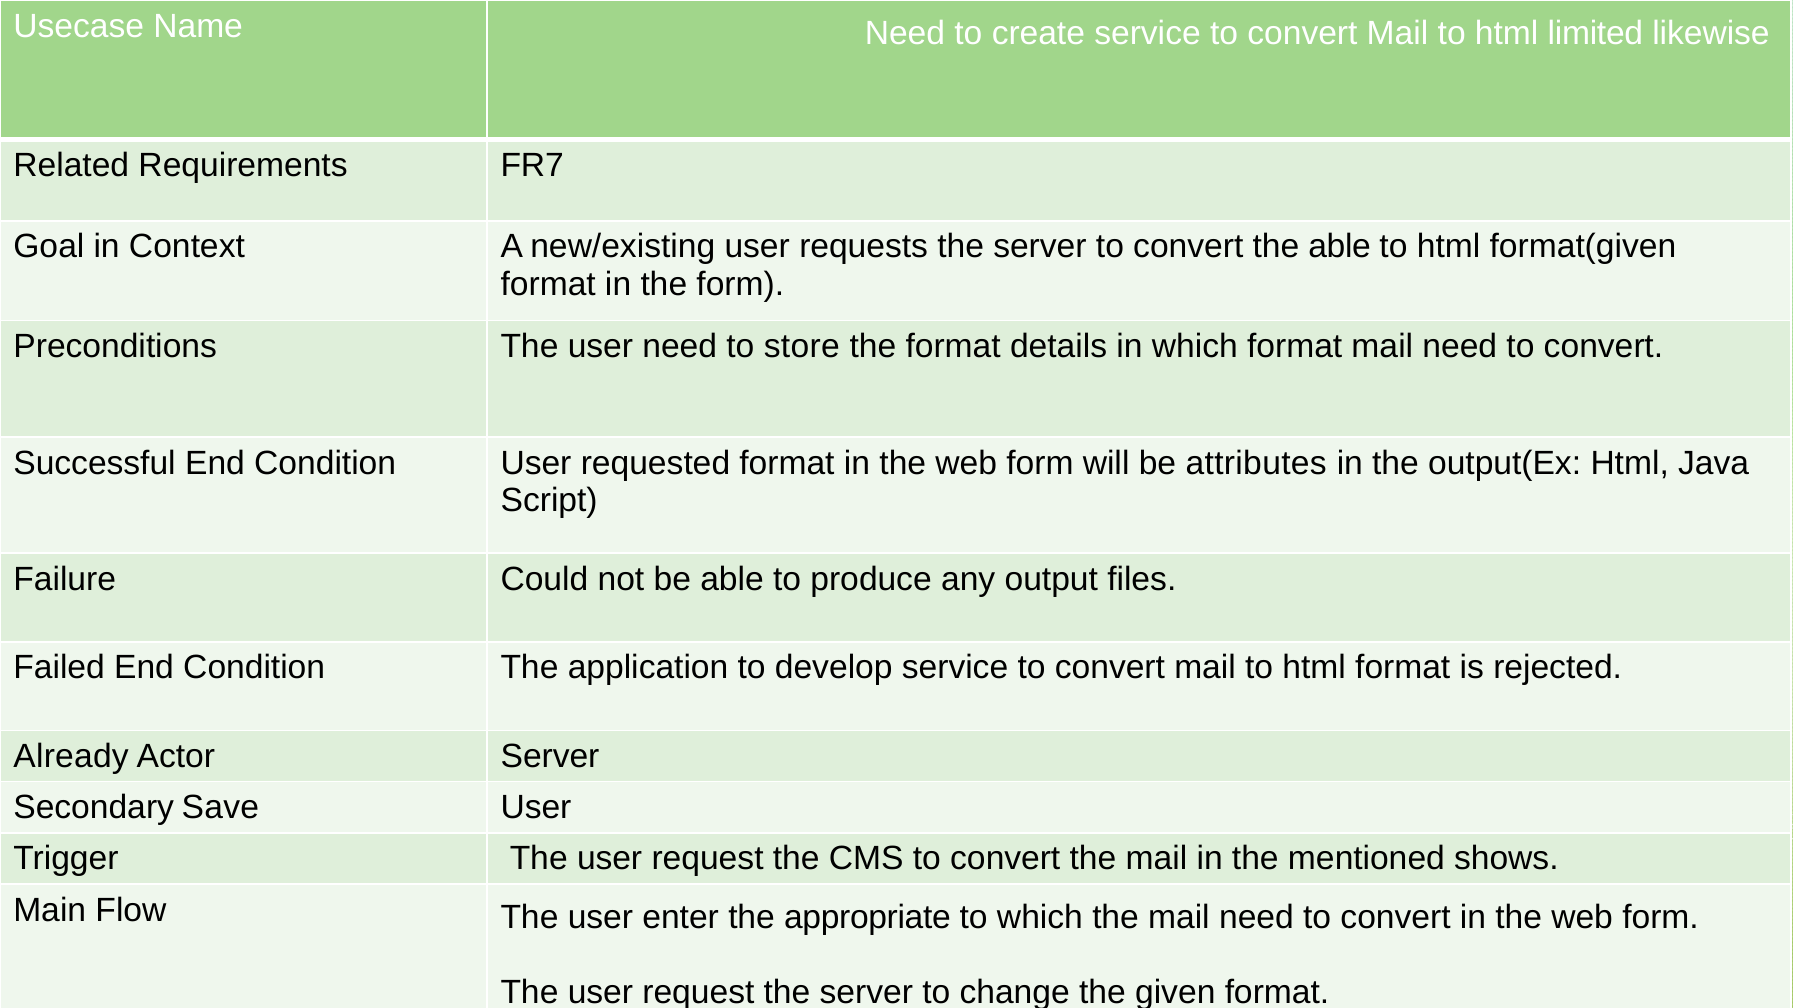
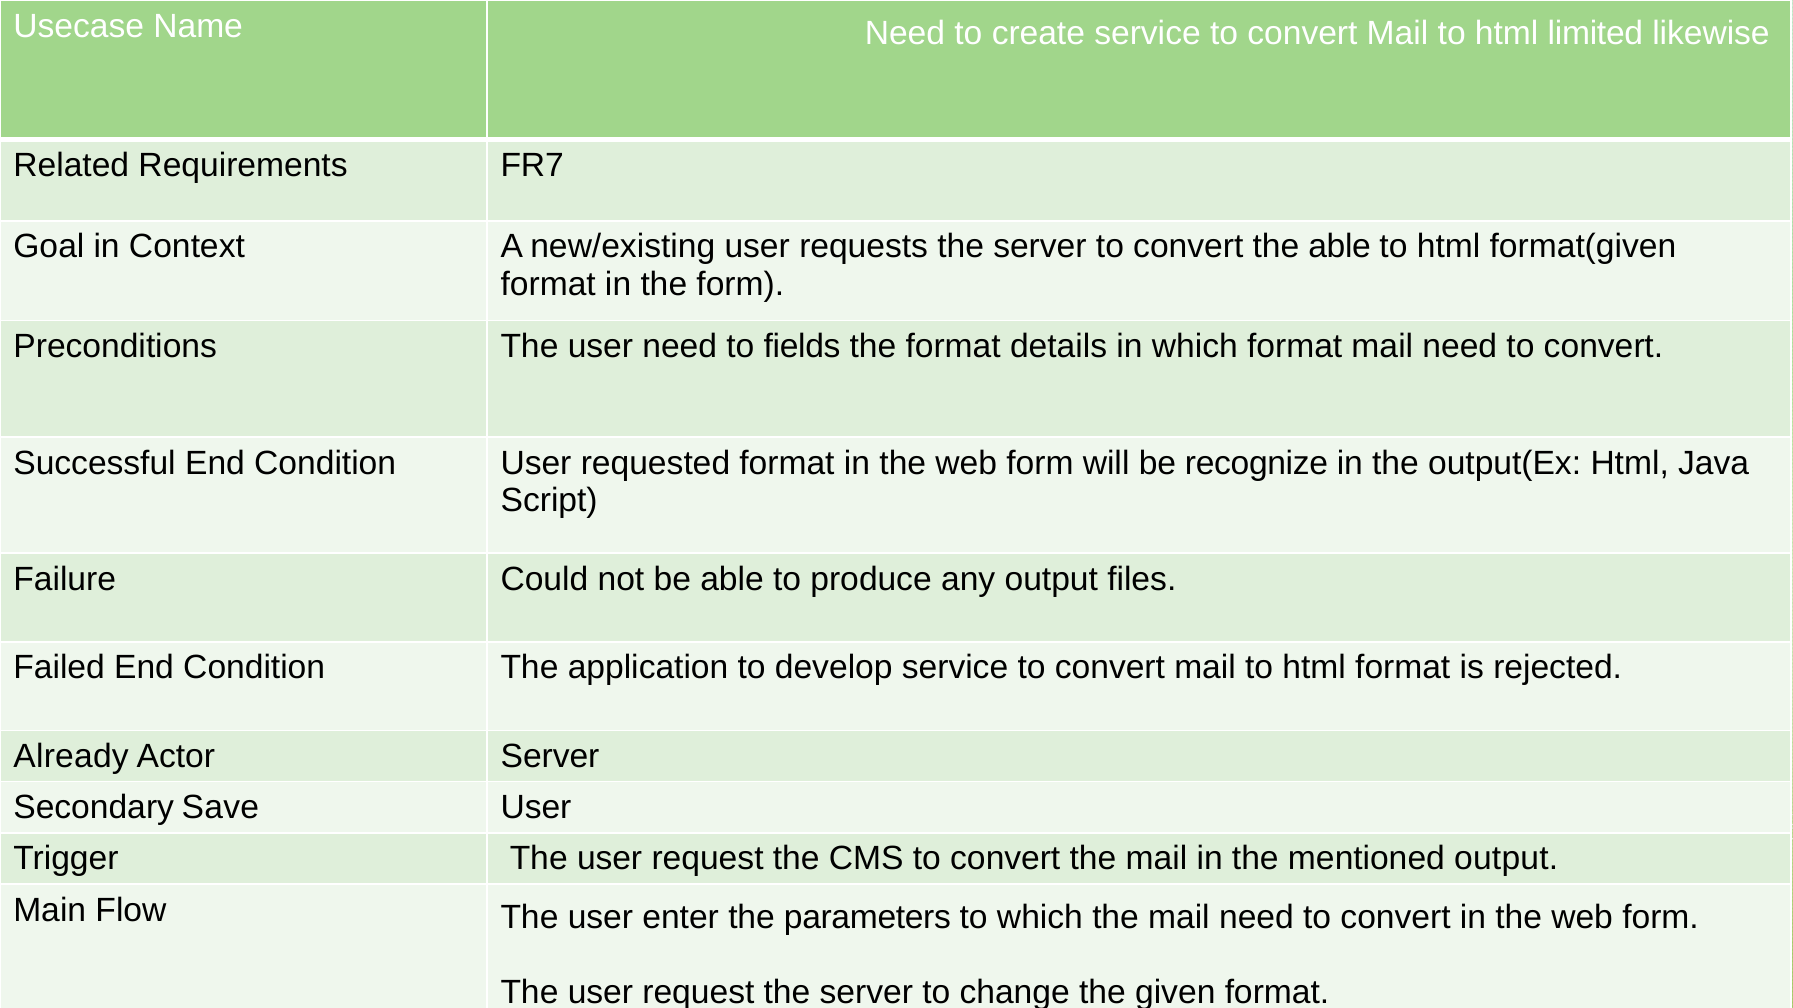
store: store -> fields (802, 347)
attributes: attributes -> recognize (1257, 463)
mentioned shows: shows -> output (1506, 859)
appropriate: appropriate -> parameters (867, 918)
